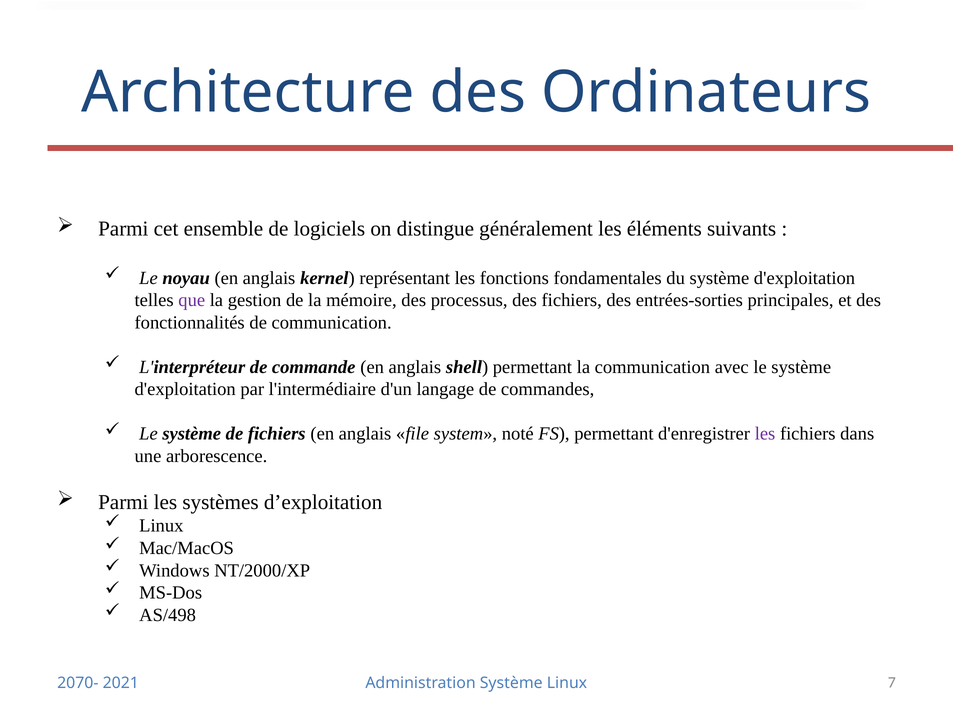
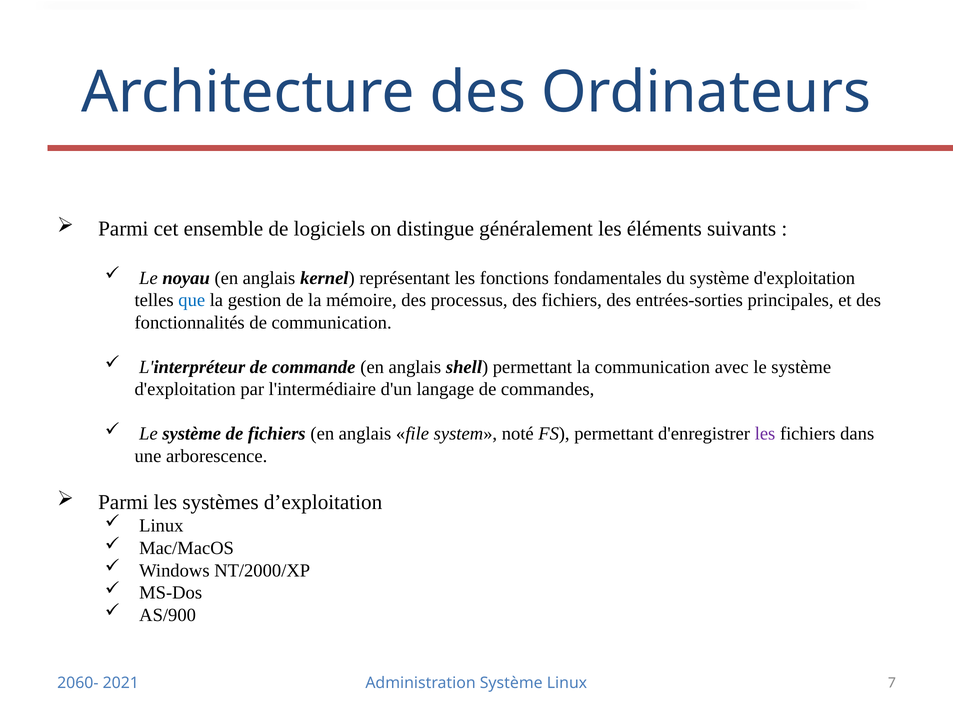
que colour: purple -> blue (192, 300)
AS/498: AS/498 -> AS/900 (168, 615)
2070-: 2070- -> 2060- (78, 683)
